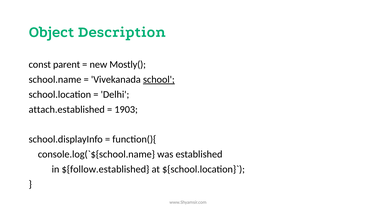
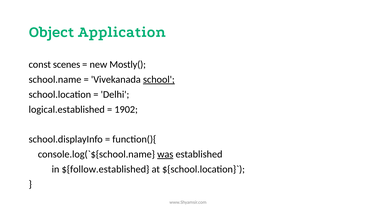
Description: Description -> Application (122, 32)
parent: parent -> scenes (67, 64)
attach.established: attach.established -> logical.established (67, 109)
1903: 1903 -> 1902 (126, 109)
was underline: none -> present (165, 154)
